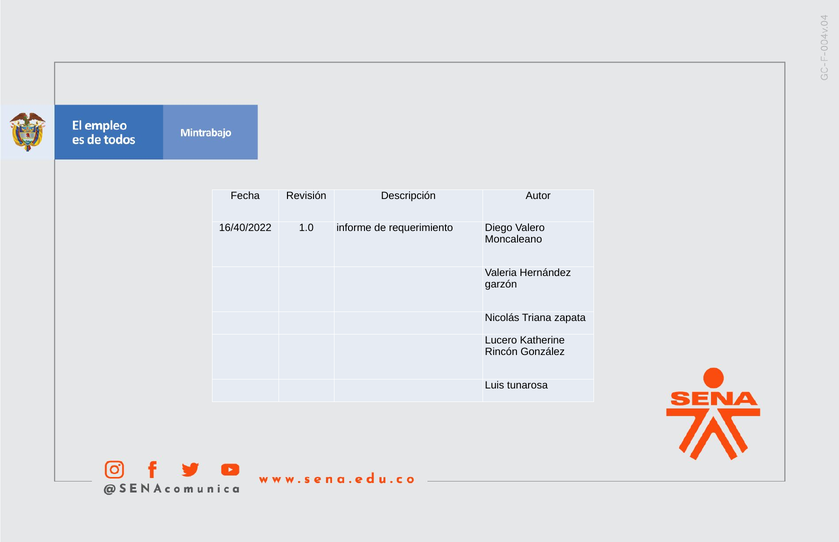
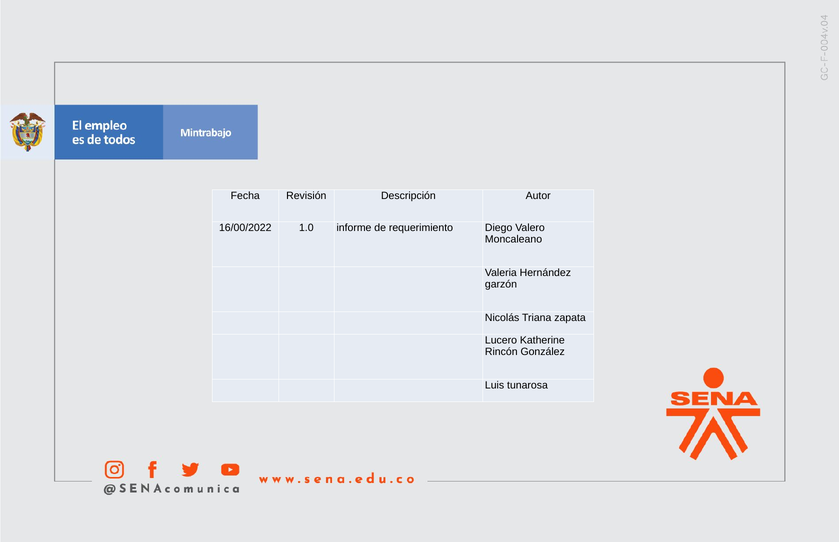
16/40/2022: 16/40/2022 -> 16/00/2022 (245, 228)
